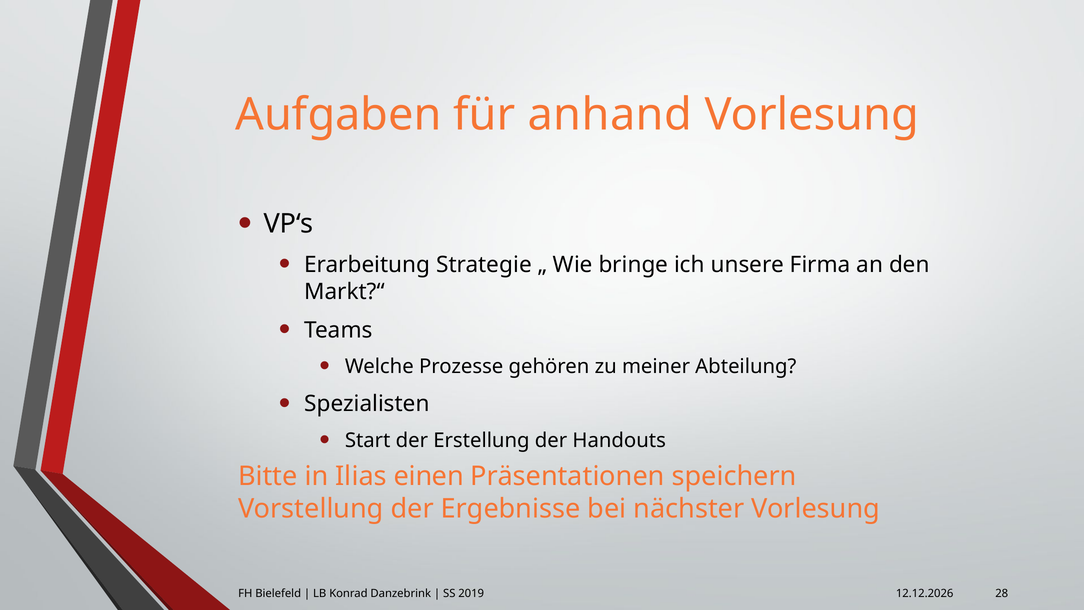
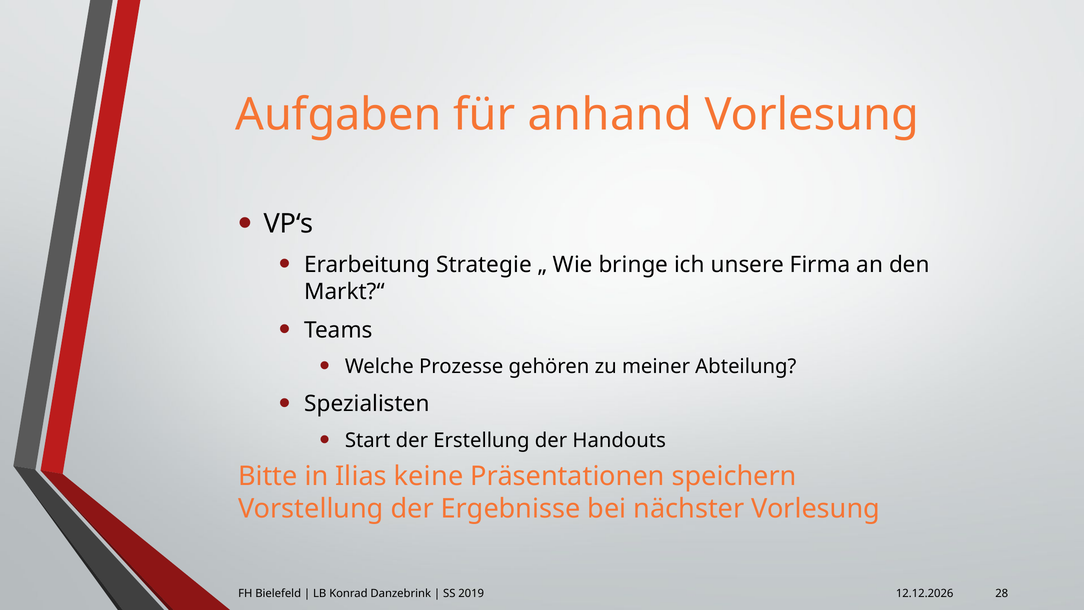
einen: einen -> keine (429, 476)
